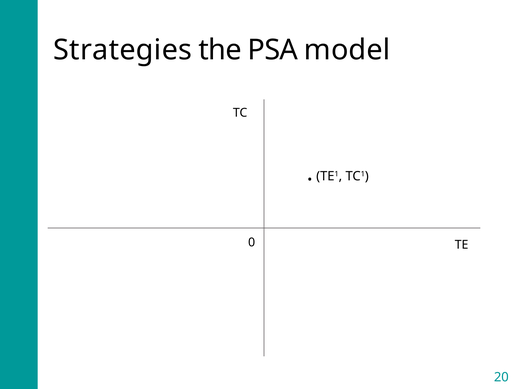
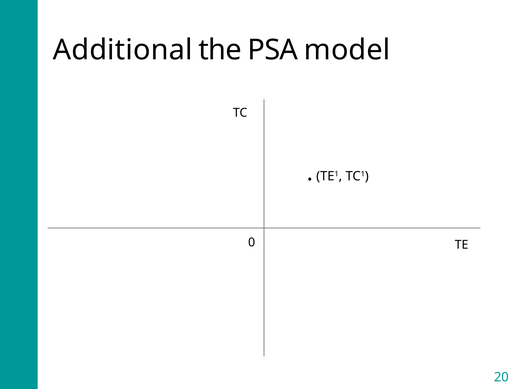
Strategies: Strategies -> Additional (123, 50)
